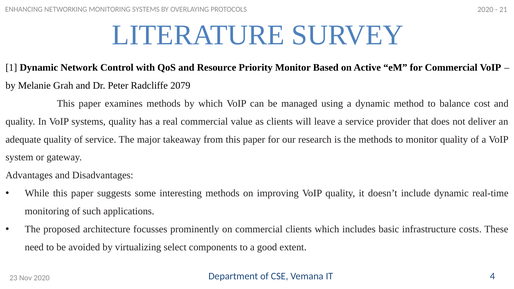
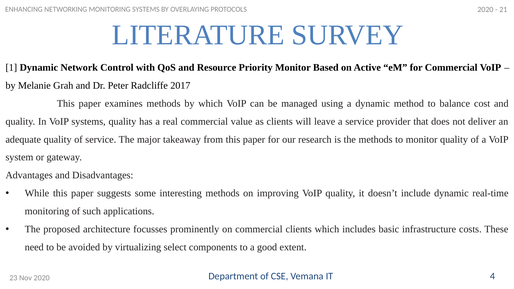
2079: 2079 -> 2017 (180, 85)
